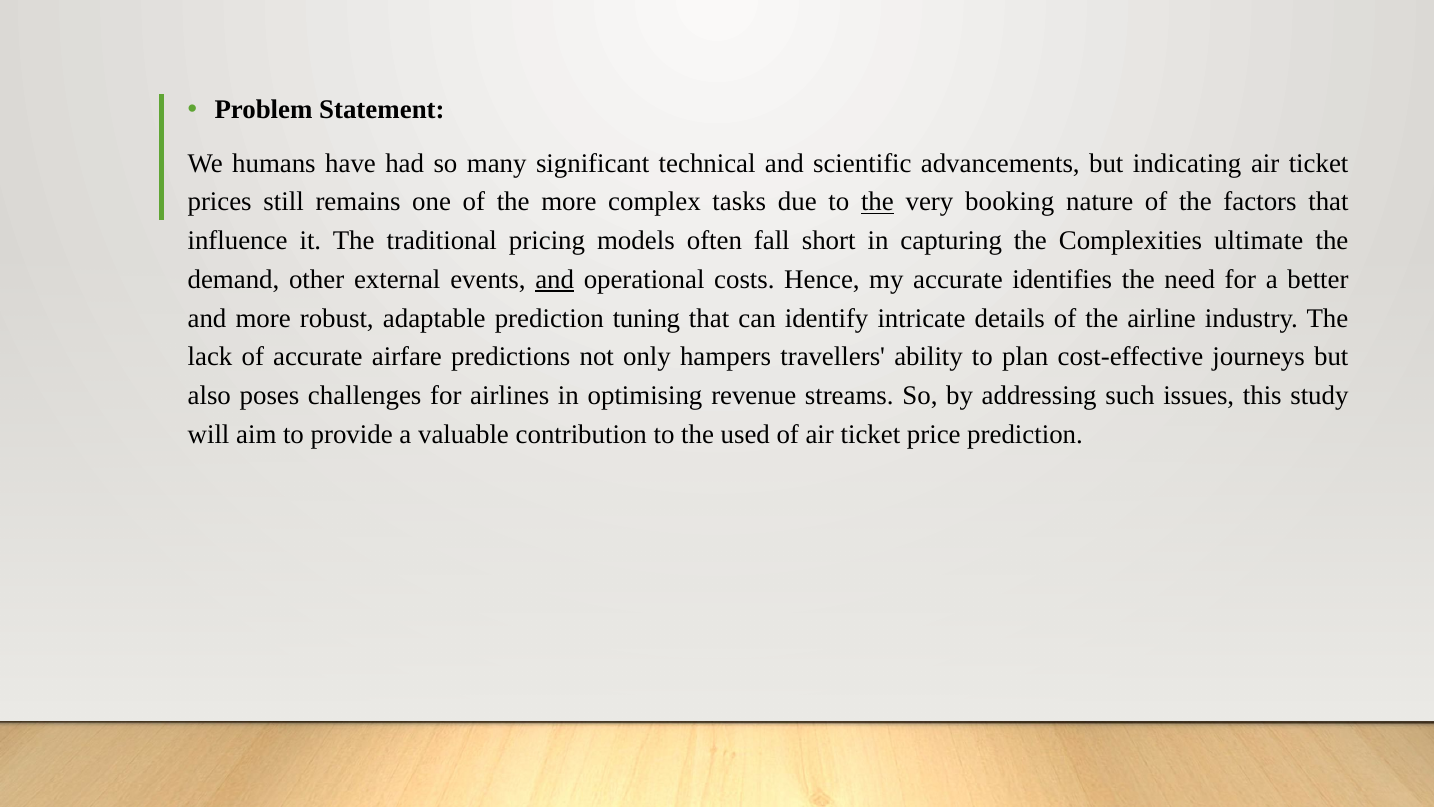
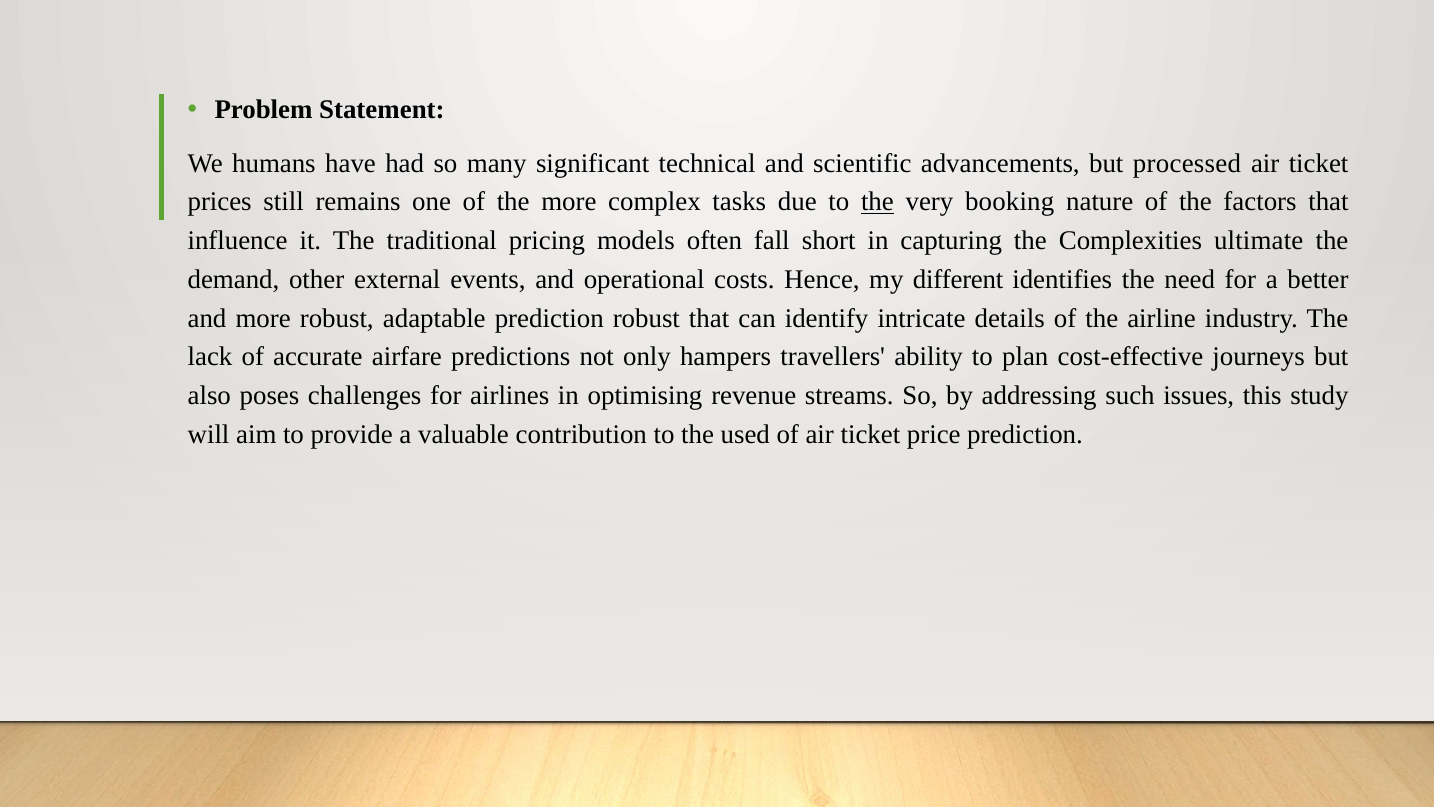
indicating: indicating -> processed (1187, 163)
and underline: present -> none (555, 279)
my accurate: accurate -> different (958, 279)
prediction tuning: tuning -> robust (646, 318)
